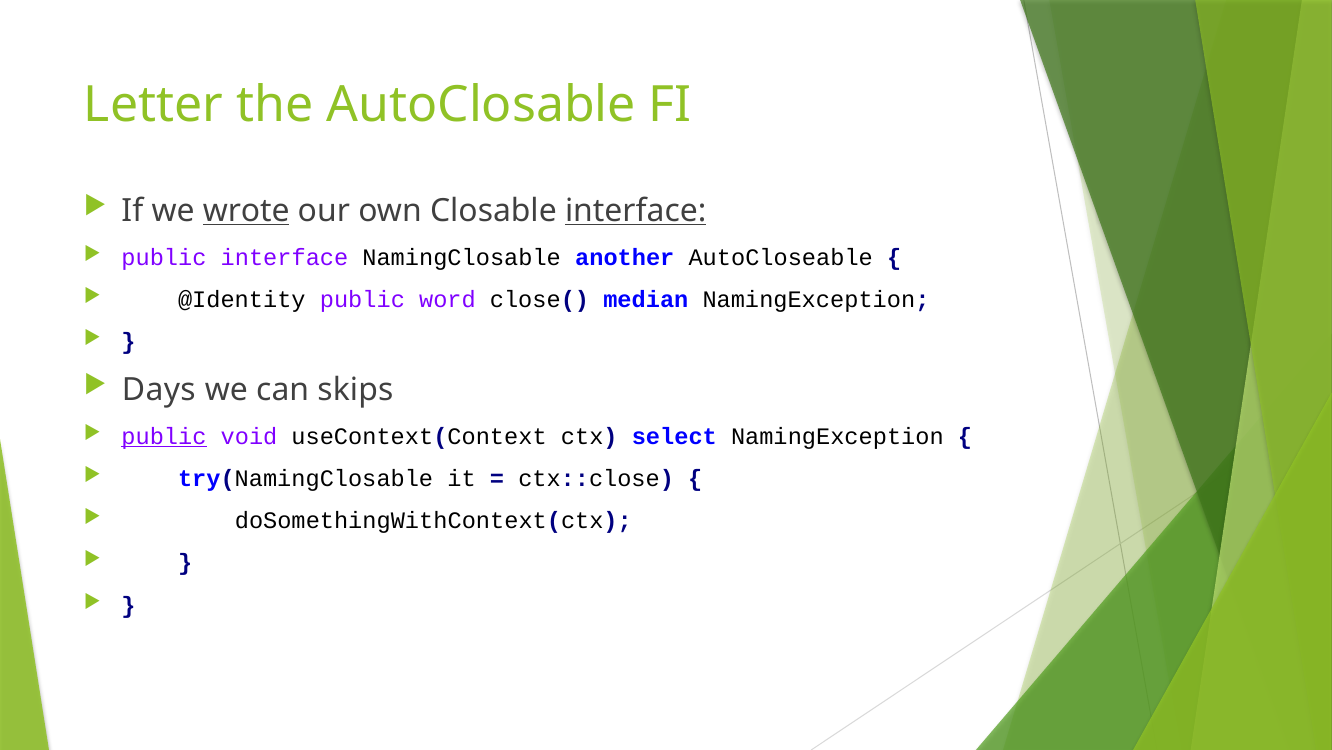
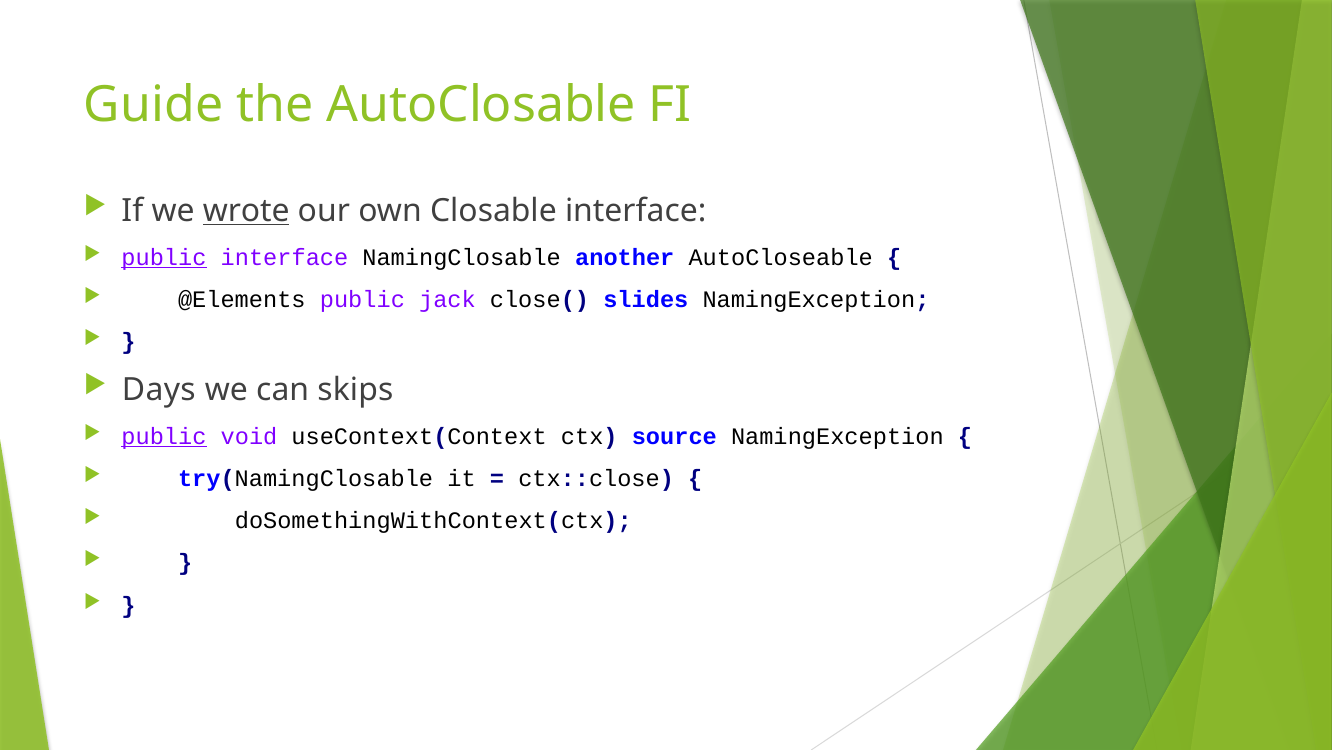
Letter: Letter -> Guide (154, 105)
interface underline: present -> none (636, 211)
public underline: none -> present (164, 257)
@Identity: @Identity -> @Elements (242, 299)
word: word -> jack (447, 299)
median: median -> slides (646, 299)
select: select -> source (674, 436)
